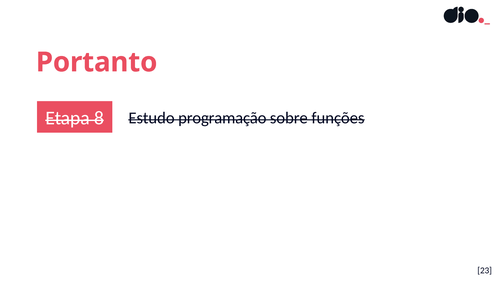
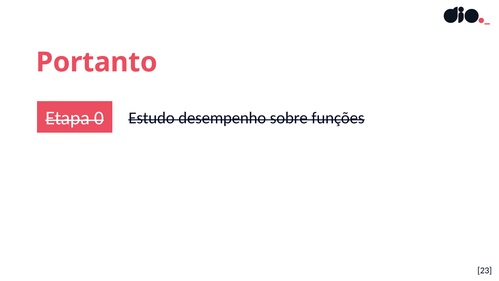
8: 8 -> 0 (99, 118)
programação: programação -> desempenho (222, 118)
